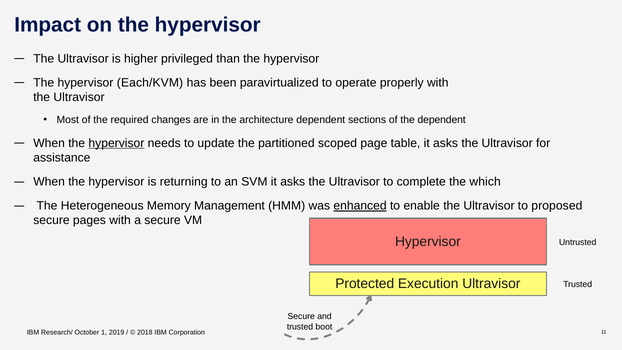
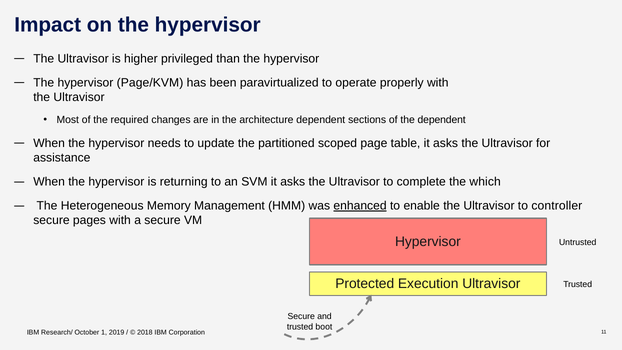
Each/KVM: Each/KVM -> Page/KVM (150, 83)
hypervisor underline: present -> none (116, 143)
proposed: proposed -> controller (557, 206)
